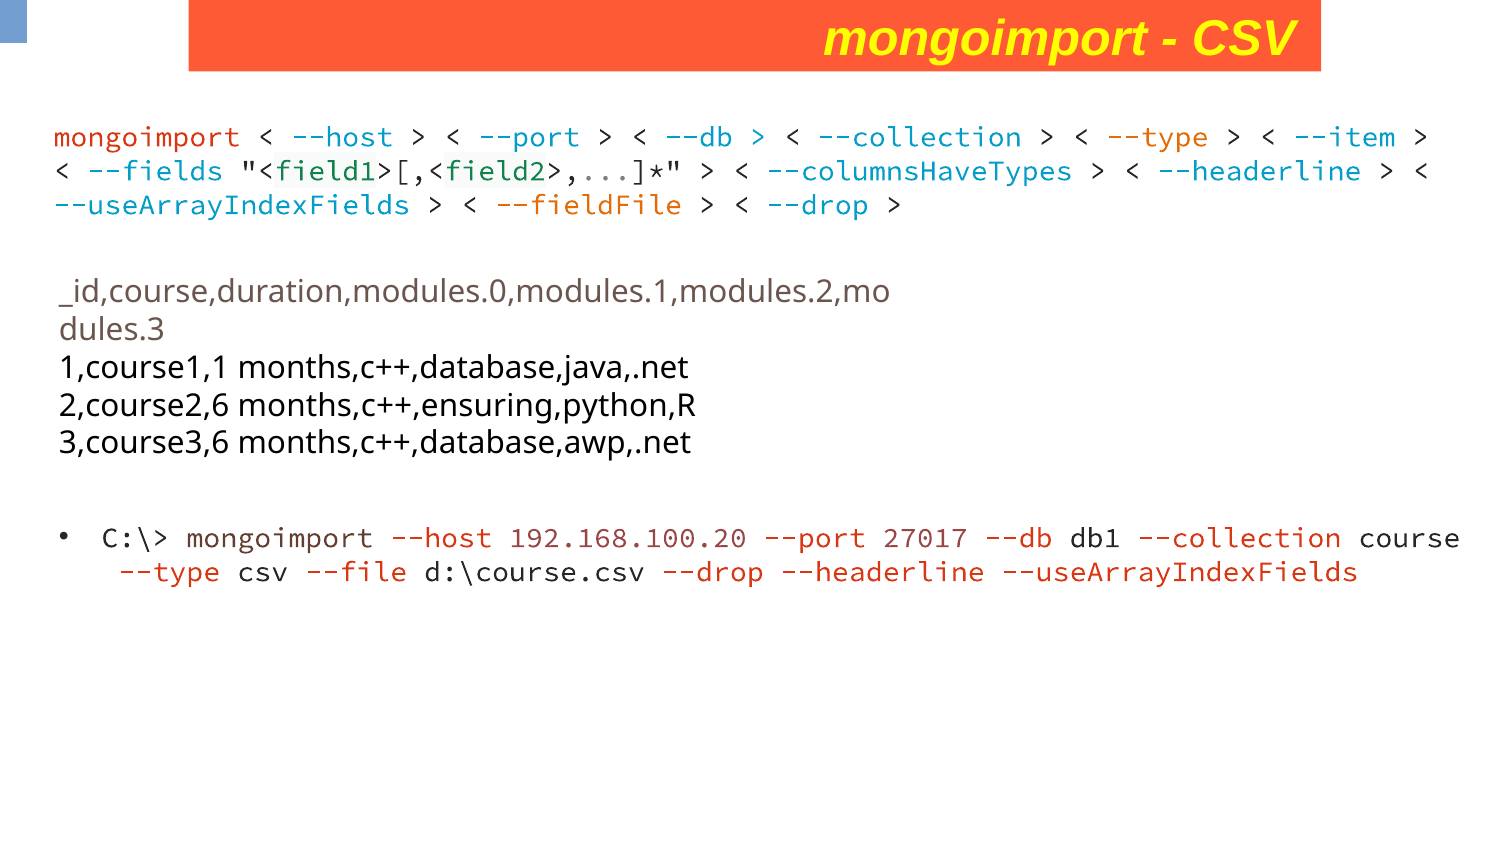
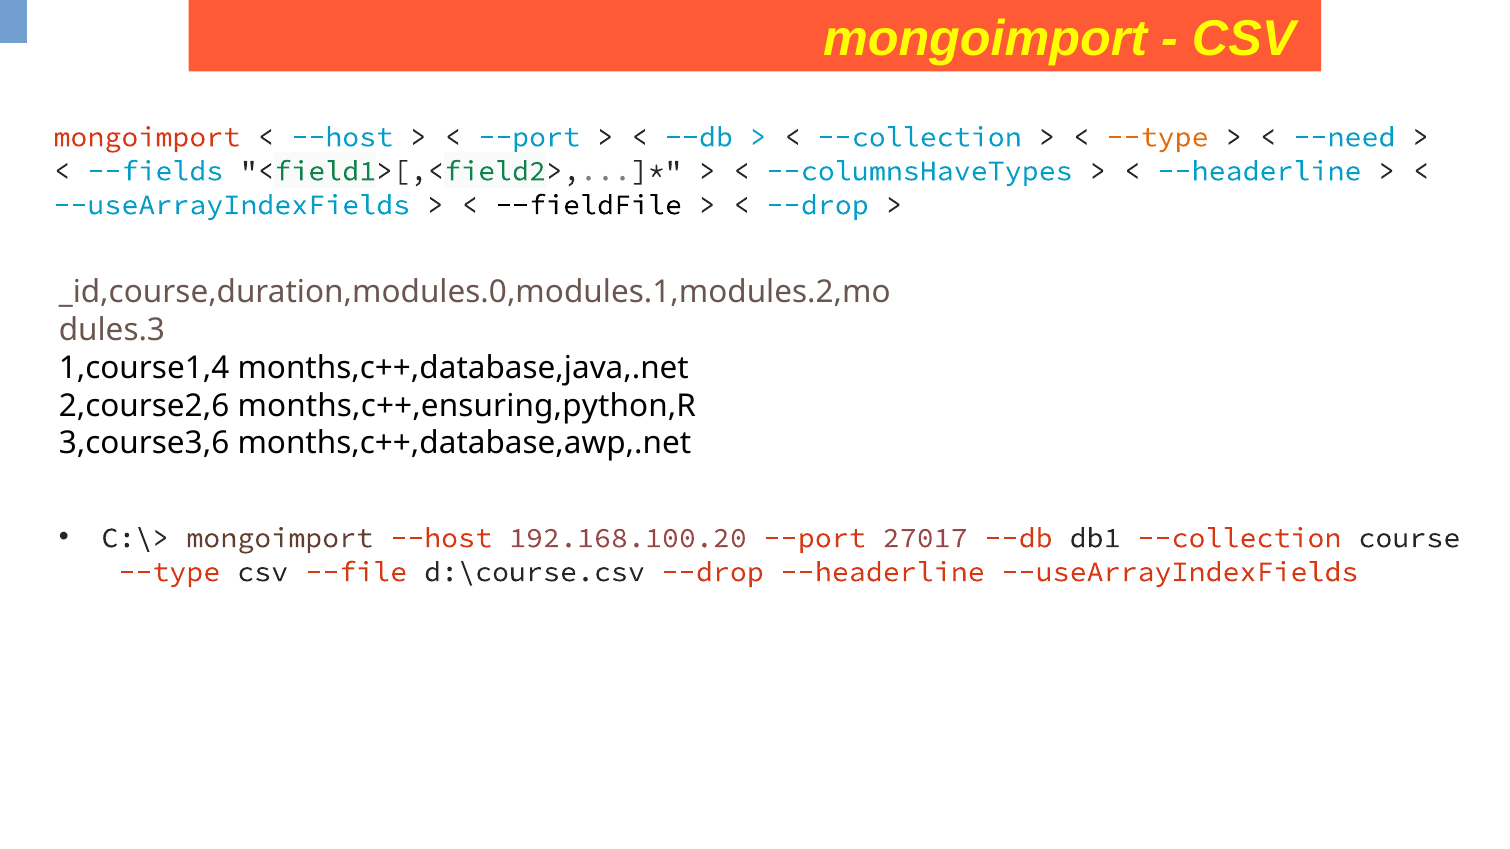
--item: --item -> --need (1344, 137)
--fieldFile colour: orange -> black (589, 205)
1,course1,1: 1,course1,1 -> 1,course1,4 (144, 368)
